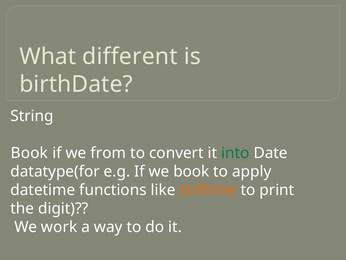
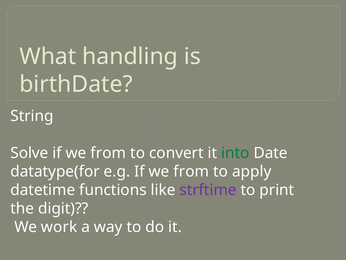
different: different -> handling (130, 56)
Book: Book -> Solve (29, 153)
e.g If we book: book -> from (191, 171)
strftime colour: orange -> purple (208, 190)
